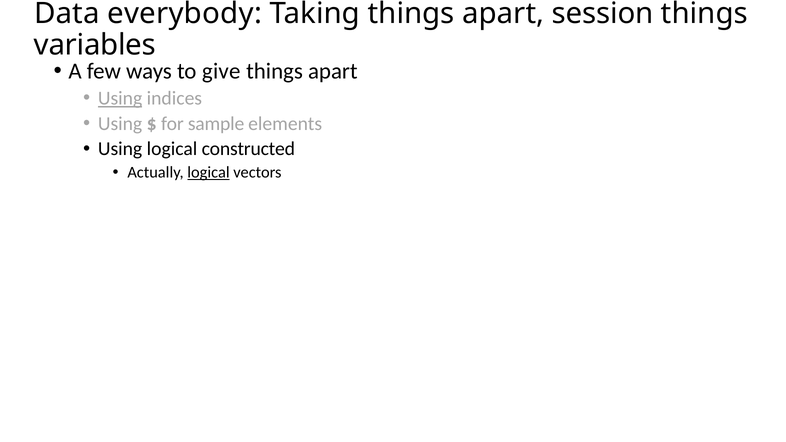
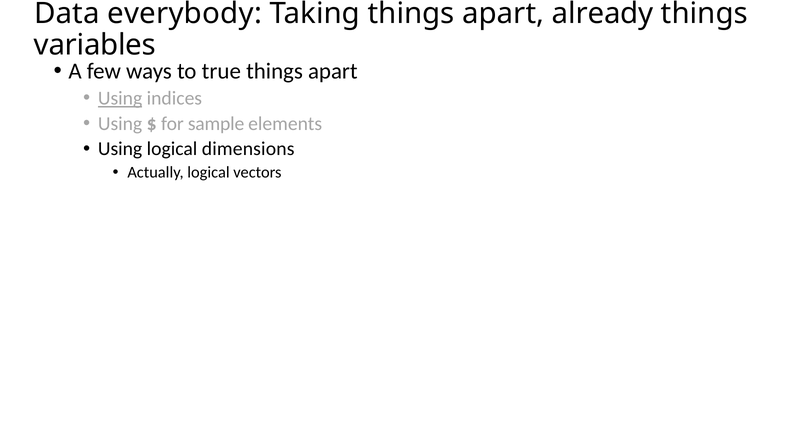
session: session -> already (603, 13)
give: give -> true (221, 71)
constructed: constructed -> dimensions (248, 149)
logical underline: present -> none (208, 172)
